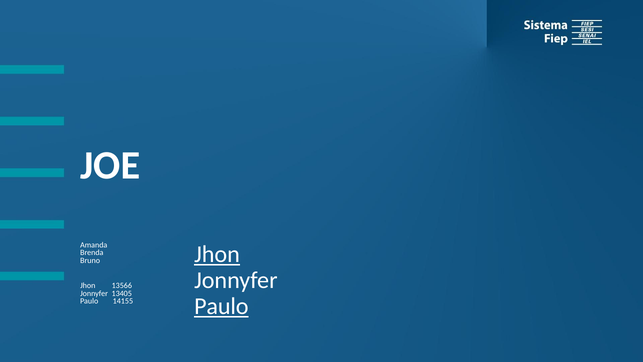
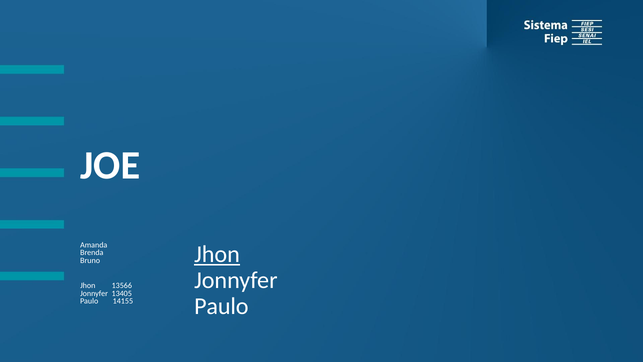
Paulo underline: present -> none (221, 306)
